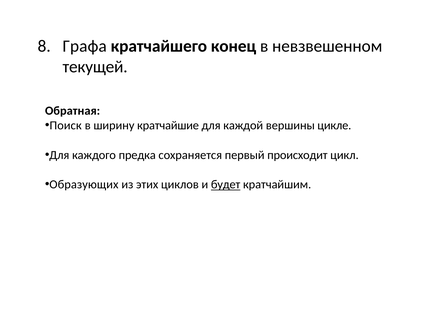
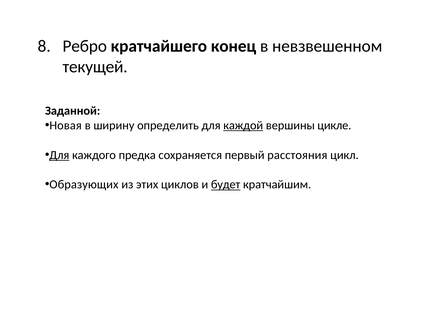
Графа: Графа -> Ребро (85, 46)
Обратная: Обратная -> Заданной (73, 111)
Поиск: Поиск -> Новая (66, 126)
кратчайшие: кратчайшие -> определить (168, 126)
каждой underline: none -> present (243, 126)
Для underline: none -> present (59, 155)
происходит: происходит -> расстояния (297, 155)
